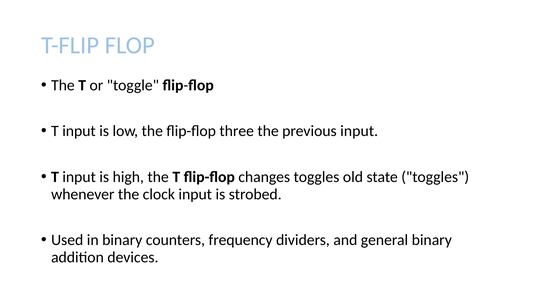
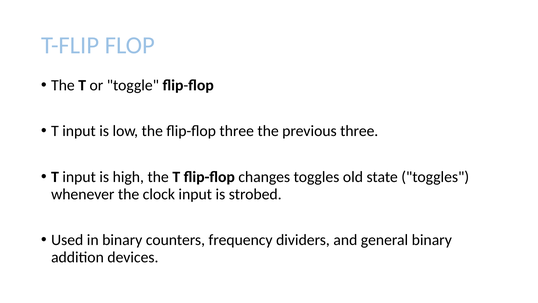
previous input: input -> three (359, 131)
